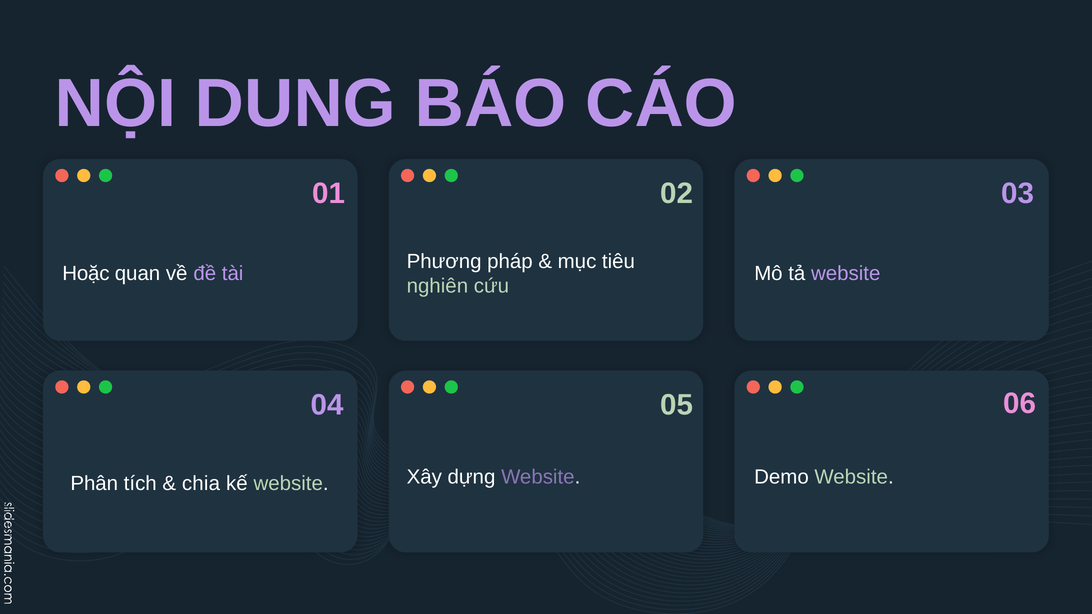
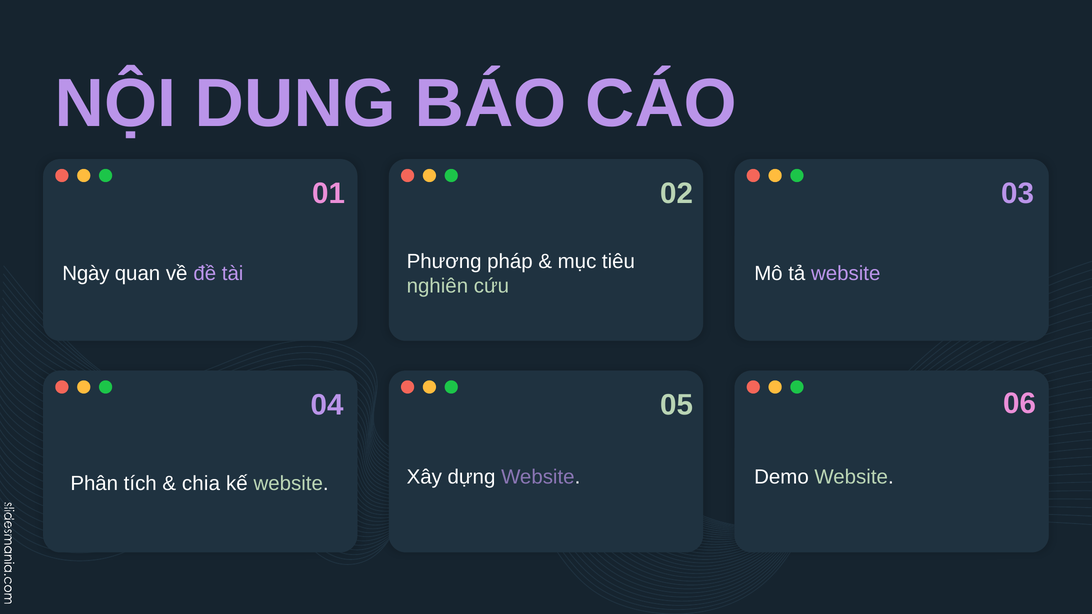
Hoặc: Hoặc -> Ngày (86, 274)
